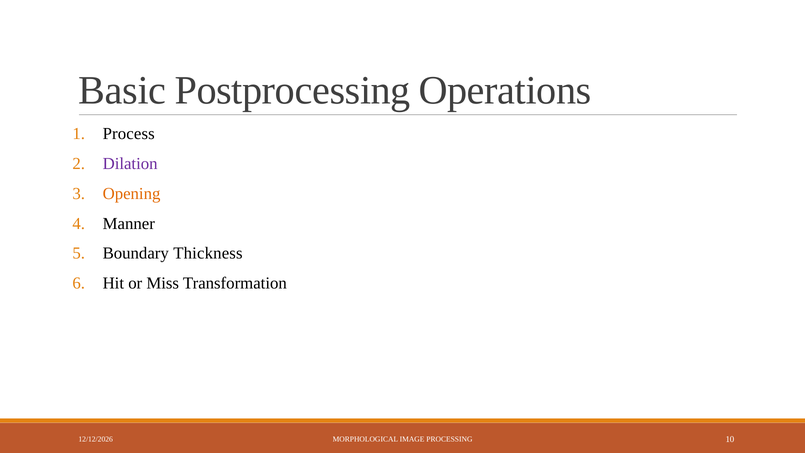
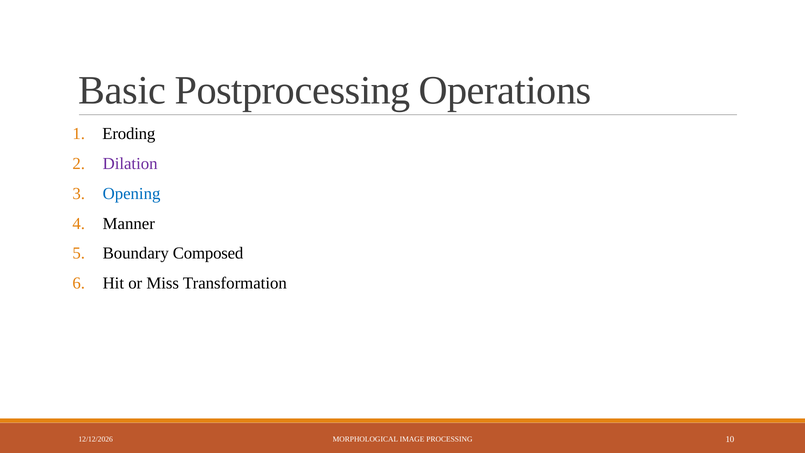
Process: Process -> Eroding (129, 134)
Opening colour: orange -> blue (132, 194)
Thickness: Thickness -> Composed (208, 253)
